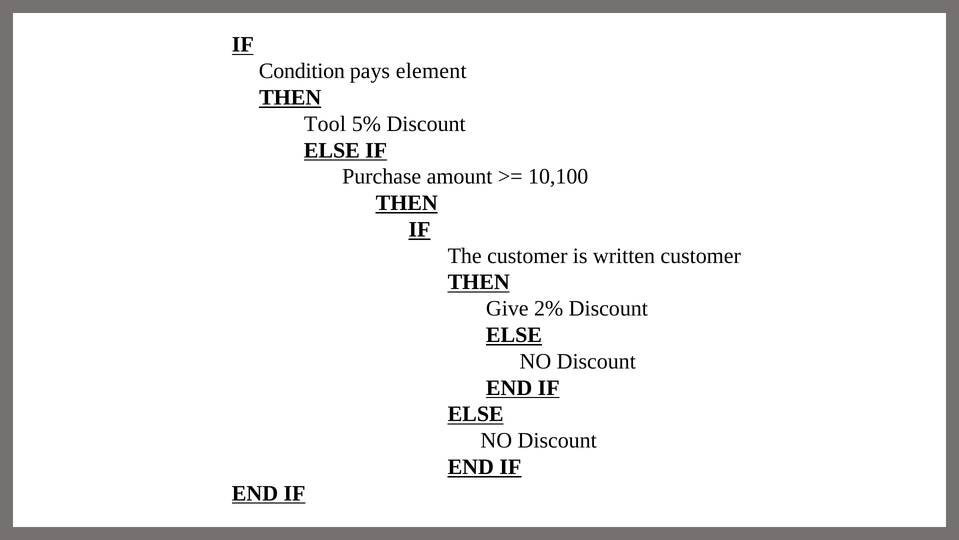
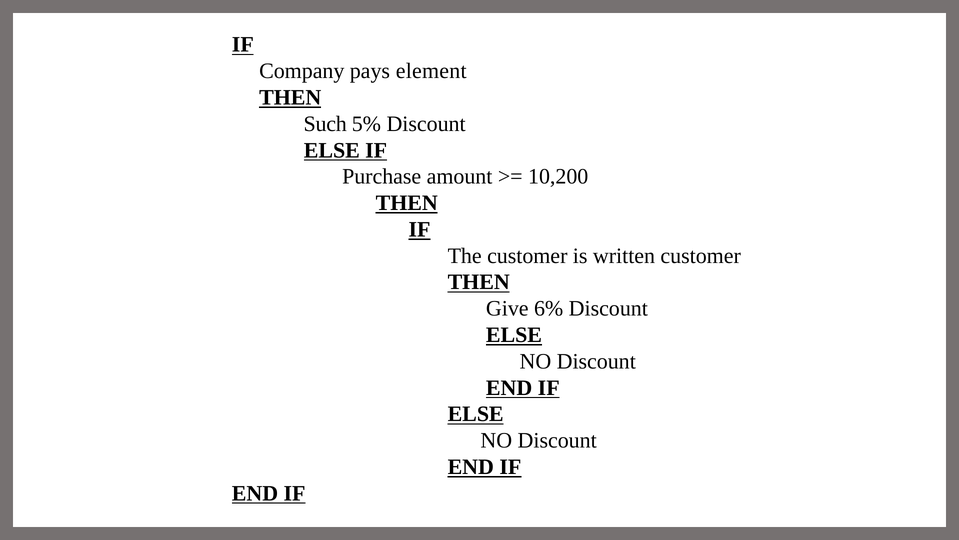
Condition: Condition -> Company (302, 71)
Tool: Tool -> Such (325, 124)
10,100: 10,100 -> 10,200 (558, 176)
2%: 2% -> 6% (549, 308)
